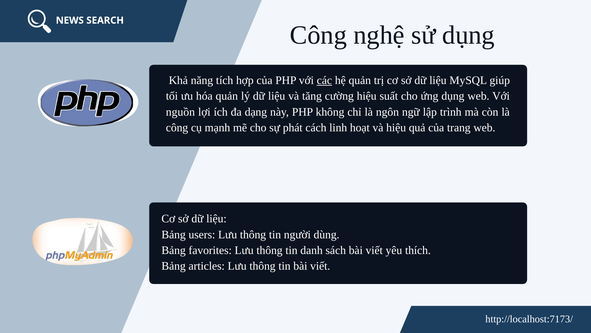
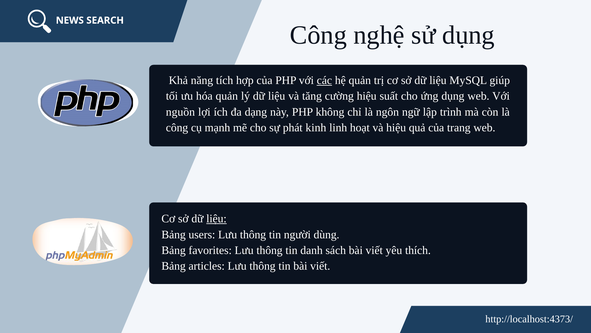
cách: cách -> kinh (316, 127)
liệu underline: none -> present (216, 218)
http://localhost:7173/: http://localhost:7173/ -> http://localhost:4373/ (529, 319)
